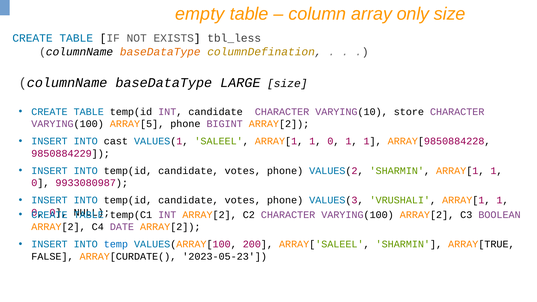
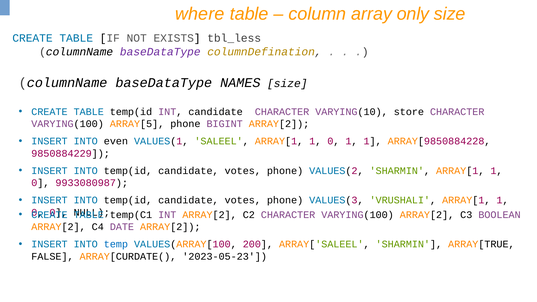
empty: empty -> where (200, 14)
baseDataType colour: orange -> purple (160, 52)
LARGE: LARGE -> NAMES (240, 83)
cast: cast -> even (116, 141)
